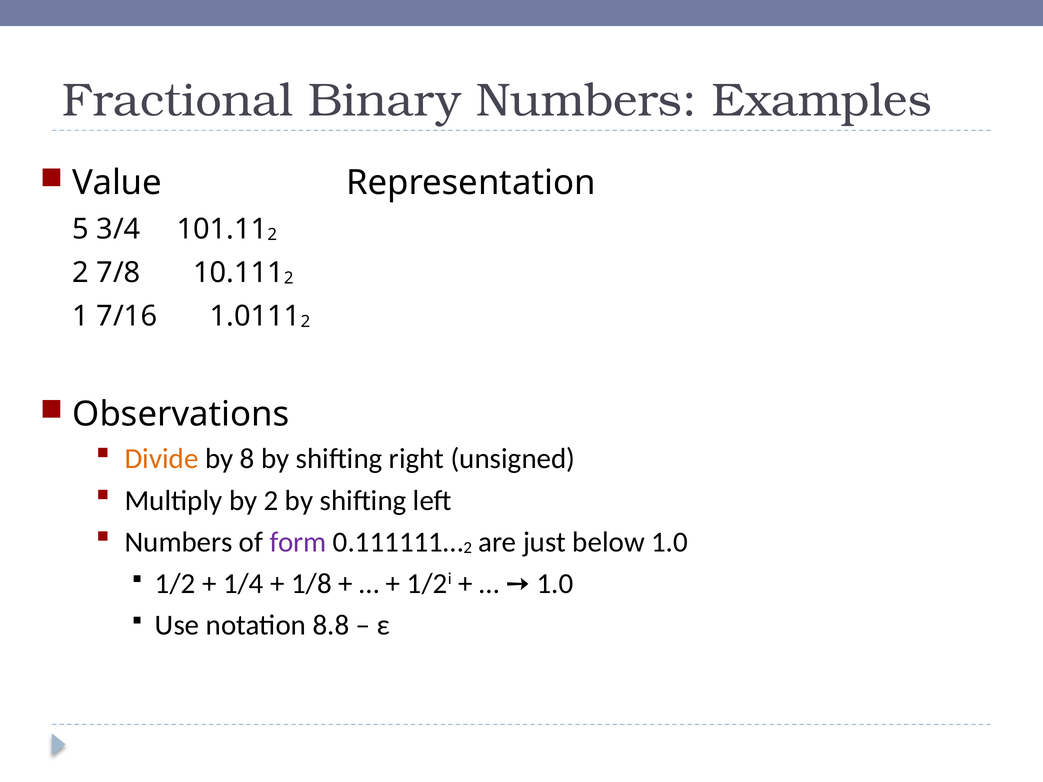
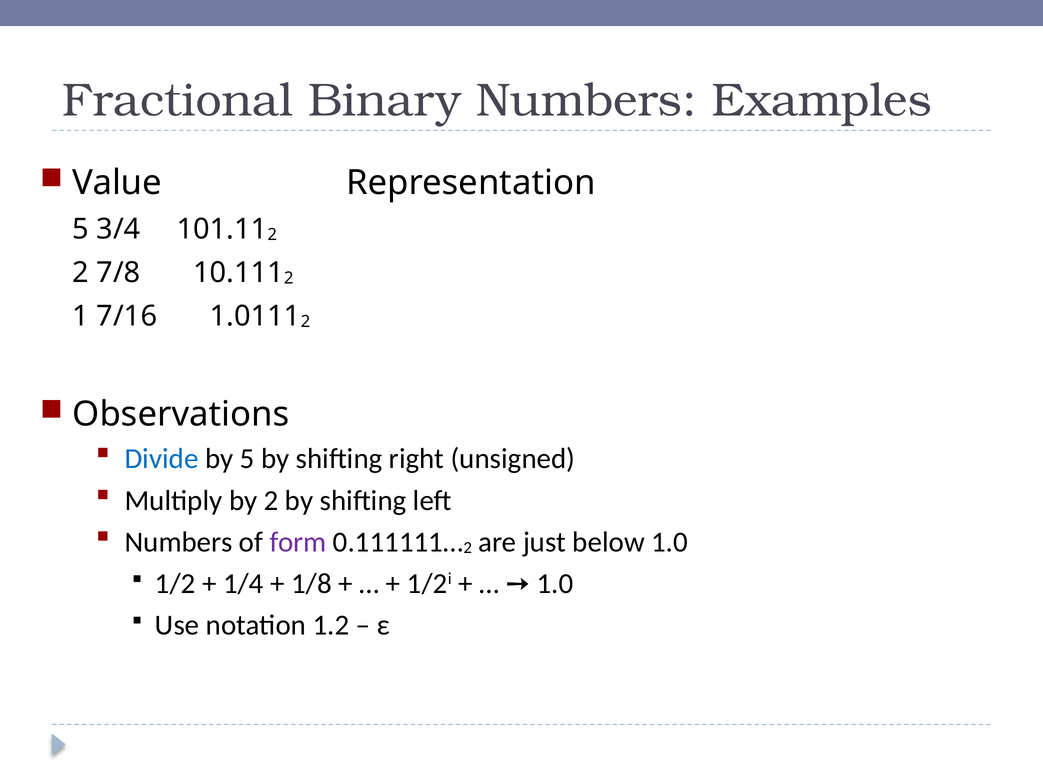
Divide colour: orange -> blue (162, 459)
by 8: 8 -> 5 (247, 459)
8.8: 8.8 -> 1.2 (331, 626)
